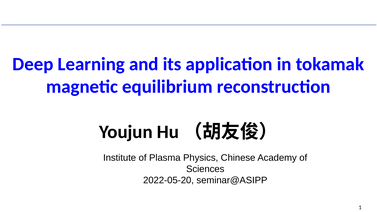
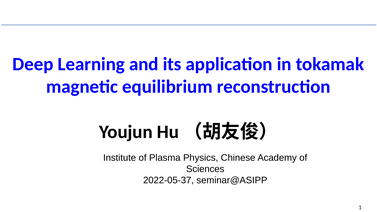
2022-05-20: 2022-05-20 -> 2022-05-37 (169, 180)
